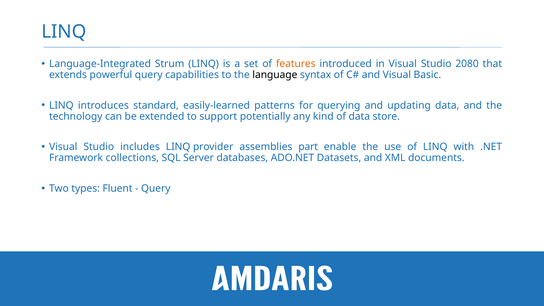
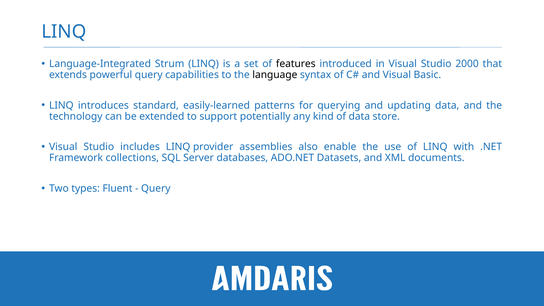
features colour: orange -> black (296, 64)
2080: 2080 -> 2000 (467, 64)
part: part -> also (308, 147)
